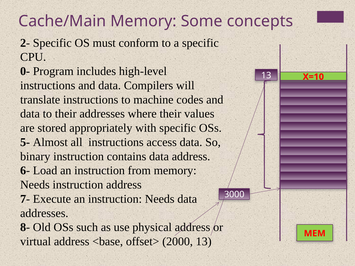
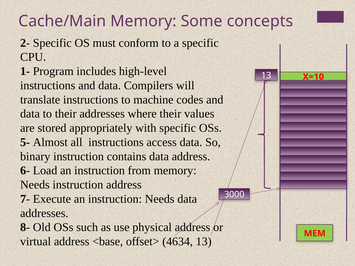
0-: 0- -> 1- (25, 71)
2000: 2000 -> 4634 (178, 242)
